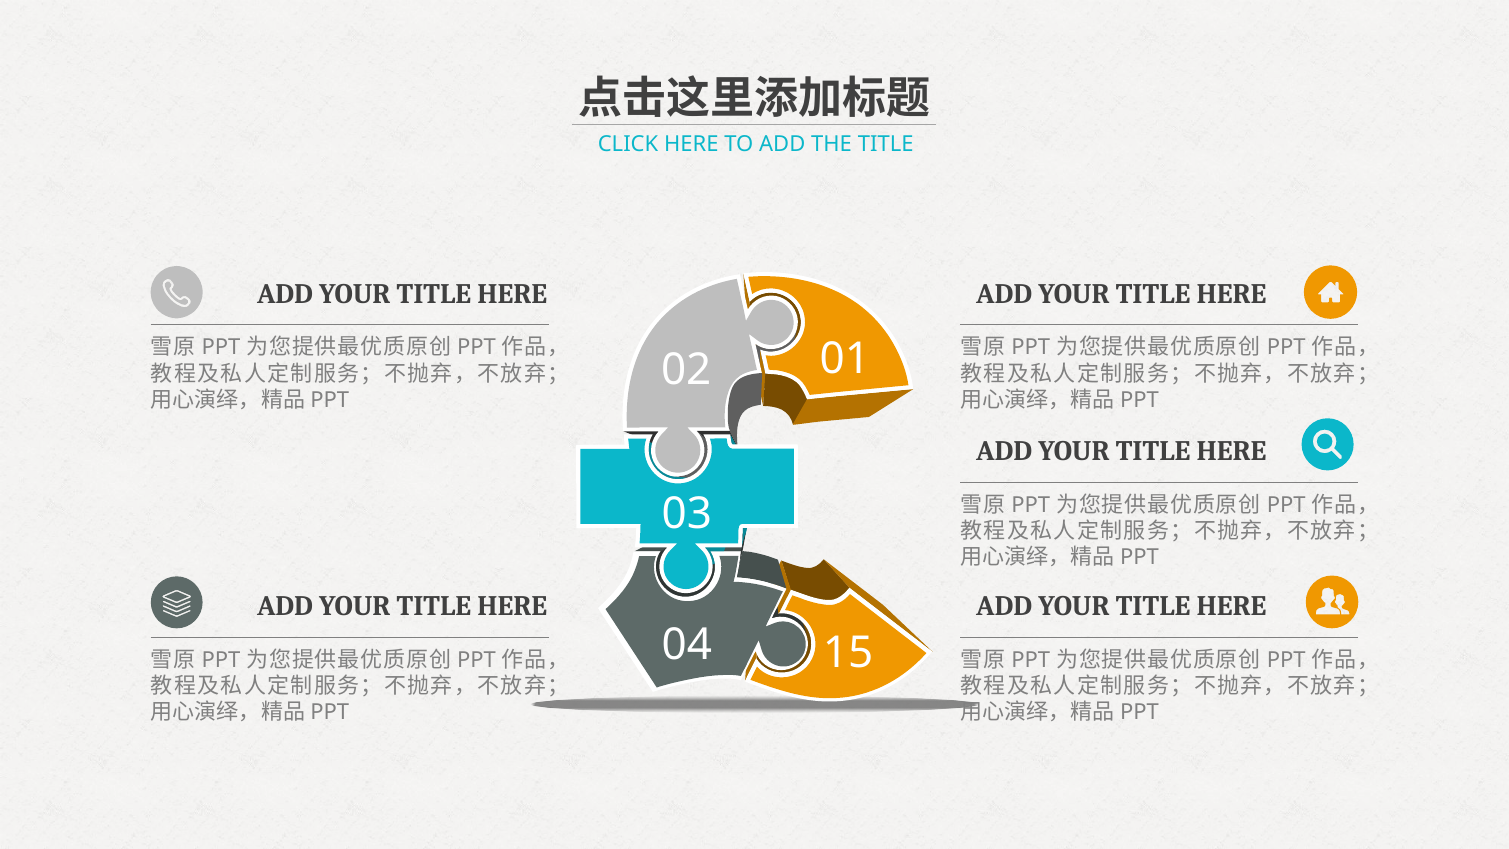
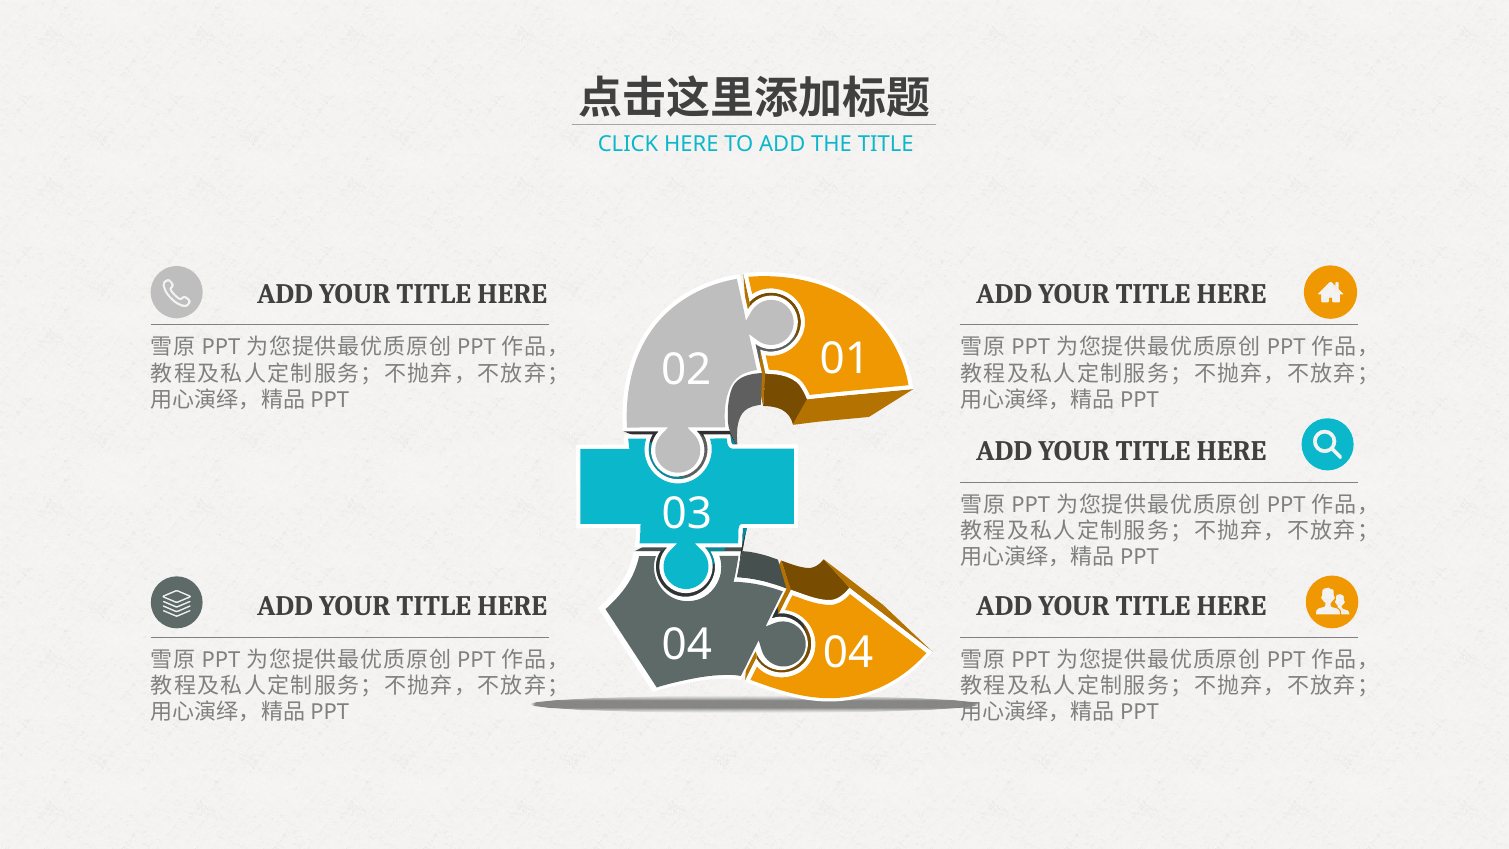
04 15: 15 -> 04 (848, 653)
